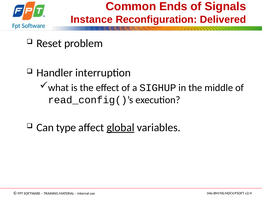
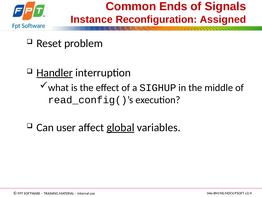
Delivered: Delivered -> Assigned (223, 19)
Handler underline: none -> present (55, 73)
type: type -> user (66, 127)
